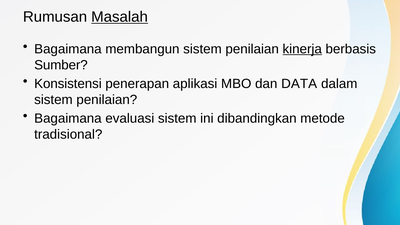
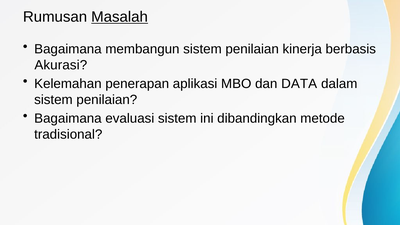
kinerja underline: present -> none (302, 49)
Sumber: Sumber -> Akurasi (61, 65)
Konsistensi: Konsistensi -> Kelemahan (68, 84)
